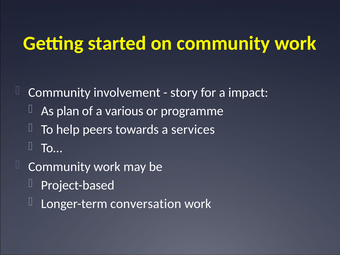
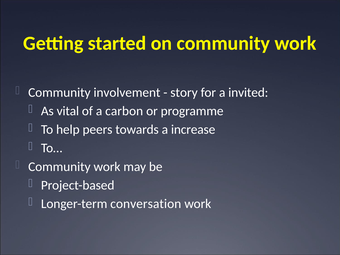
impact: impact -> invited (248, 93)
plan: plan -> vital (68, 111)
various: various -> carbon (124, 111)
services: services -> increase (193, 130)
